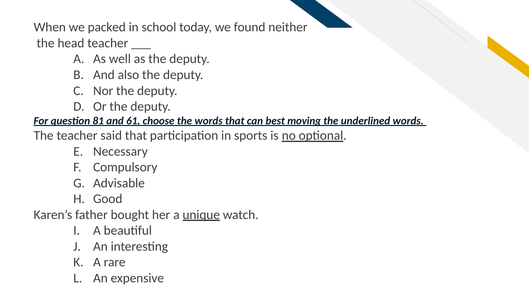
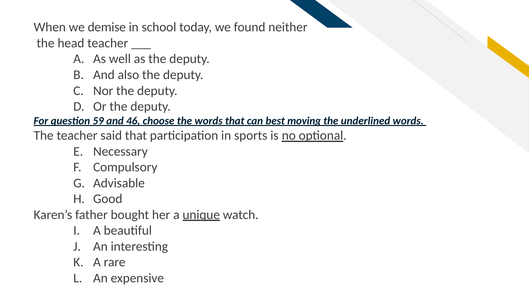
packed: packed -> demise (107, 27)
81: 81 -> 59 (98, 121)
61: 61 -> 46 (133, 121)
